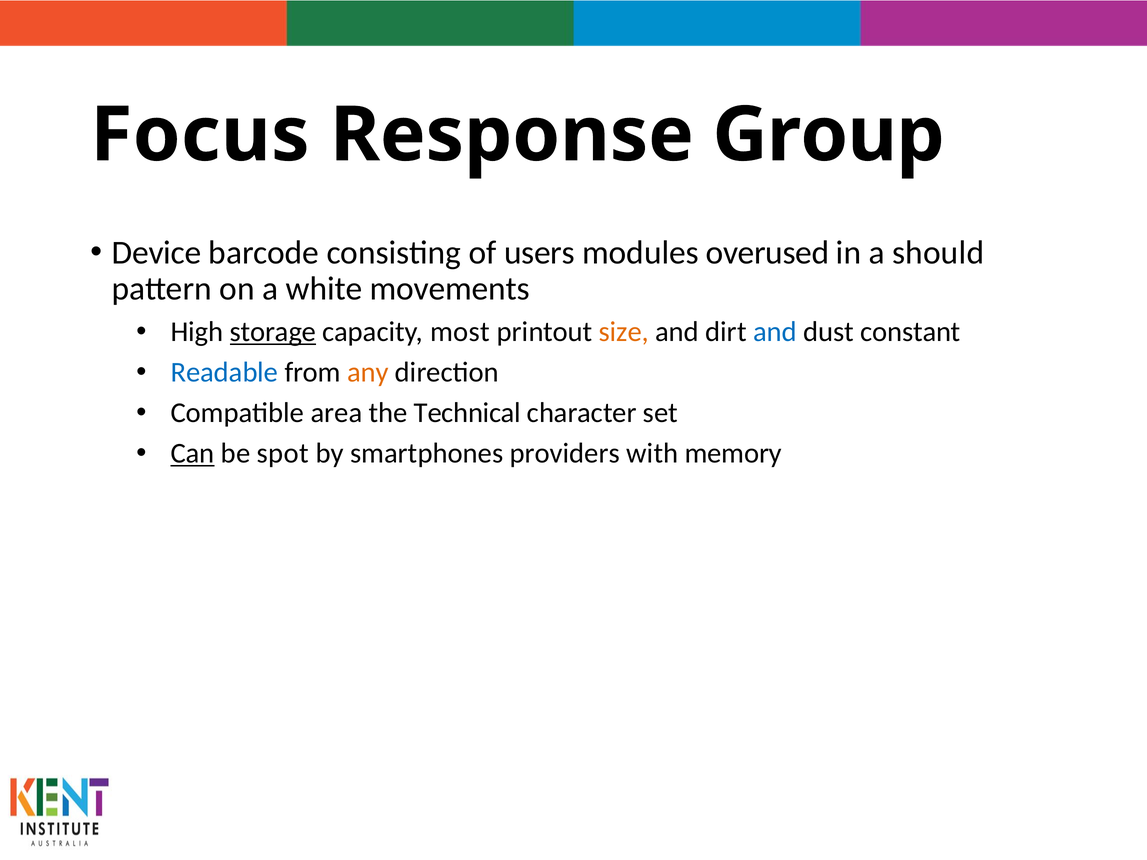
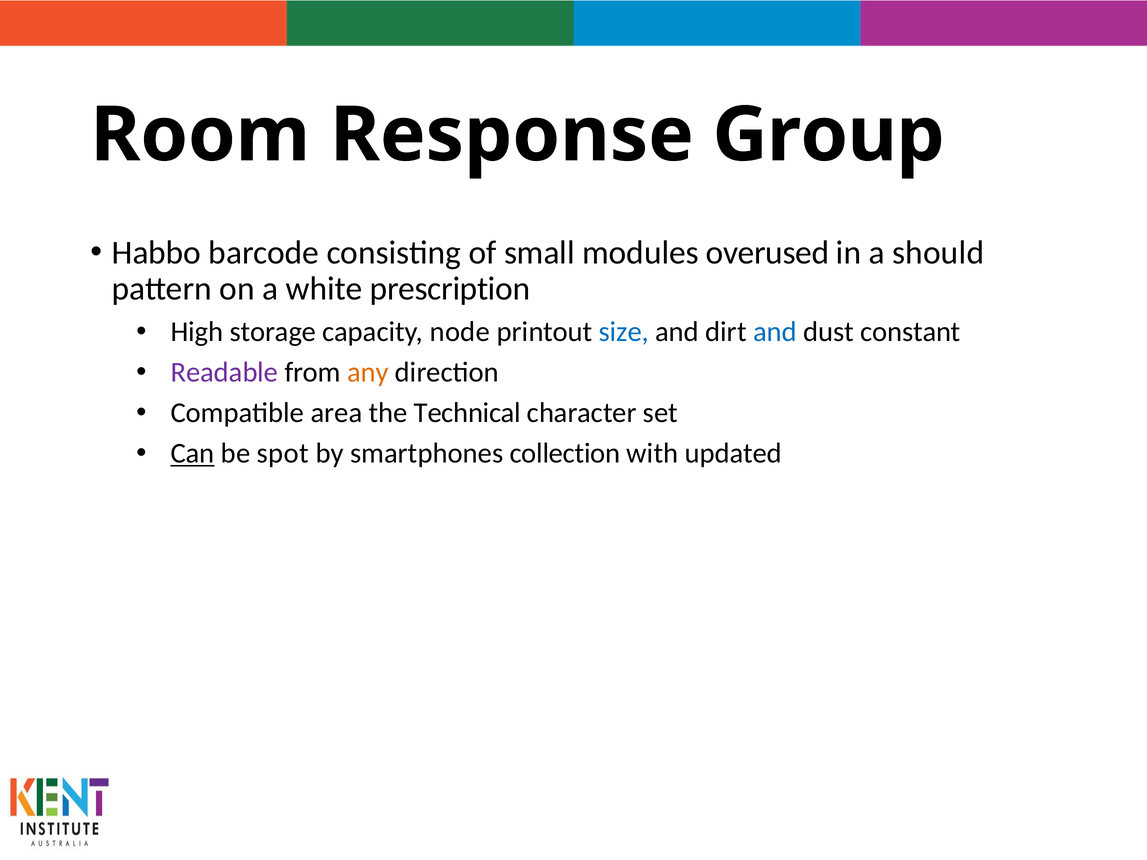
Focus: Focus -> Room (200, 135)
Device: Device -> Habbo (156, 253)
users: users -> small (539, 253)
movements: movements -> prescription (450, 289)
storage underline: present -> none (273, 332)
most: most -> node (460, 332)
size colour: orange -> blue (624, 332)
Readable colour: blue -> purple (224, 372)
providers: providers -> collection (565, 454)
memory: memory -> updated (733, 454)
